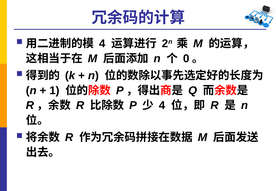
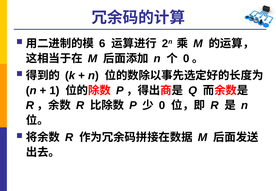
4: 4 -> 6 (102, 44)
4: 4 -> 0 (162, 105)
